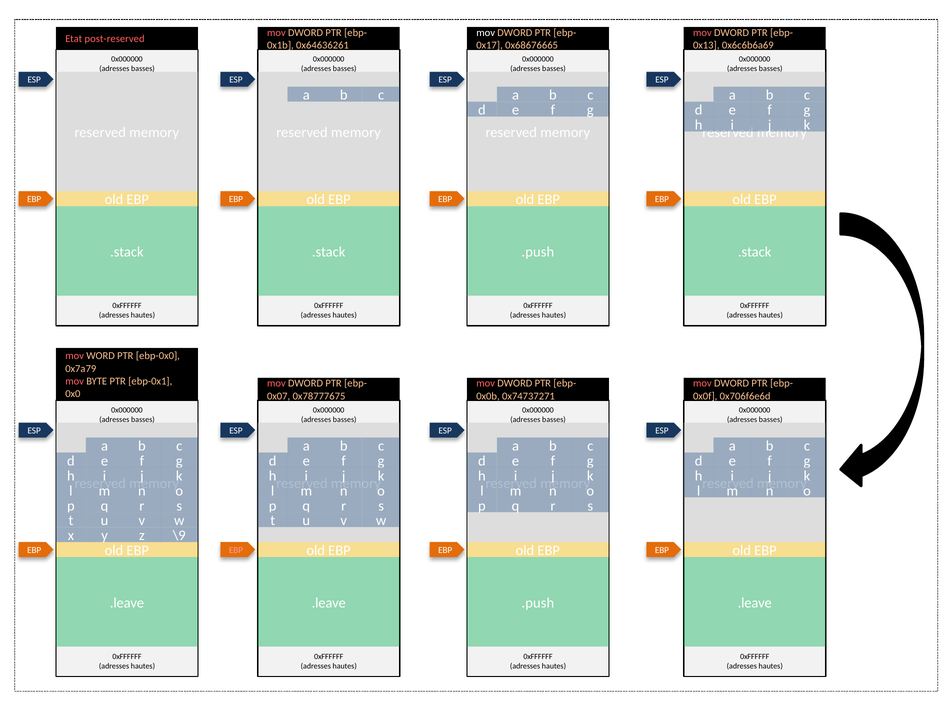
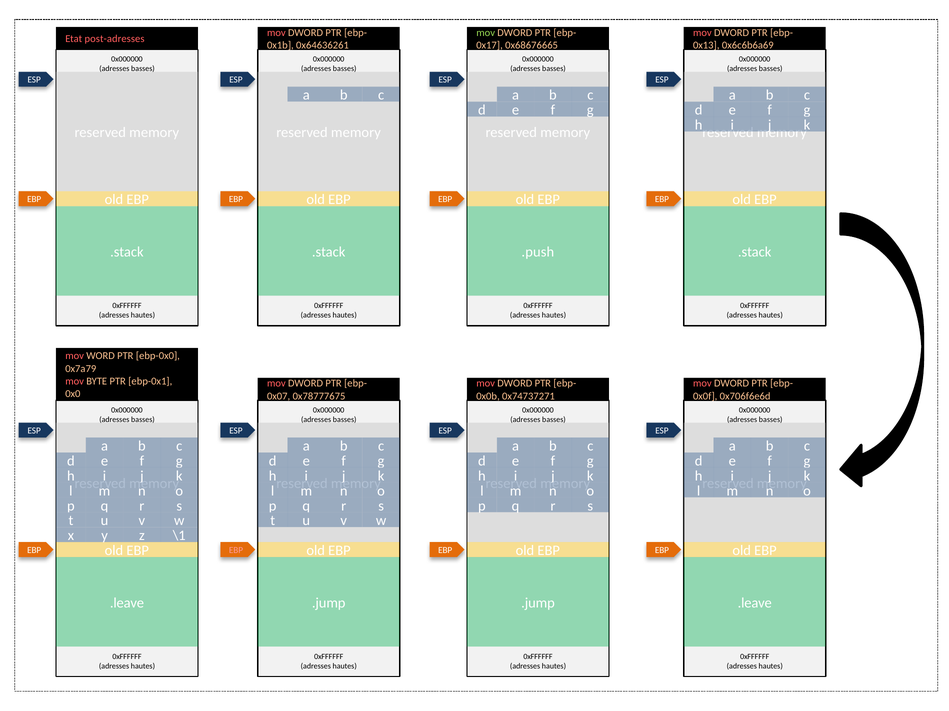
mov colour: white -> light green (486, 33)
post-reserved: post-reserved -> post-adresses (115, 39)
\9: \9 -> \1 (179, 536)
.leave: .leave -> .jump (329, 603)
.push: .push -> .jump (538, 603)
